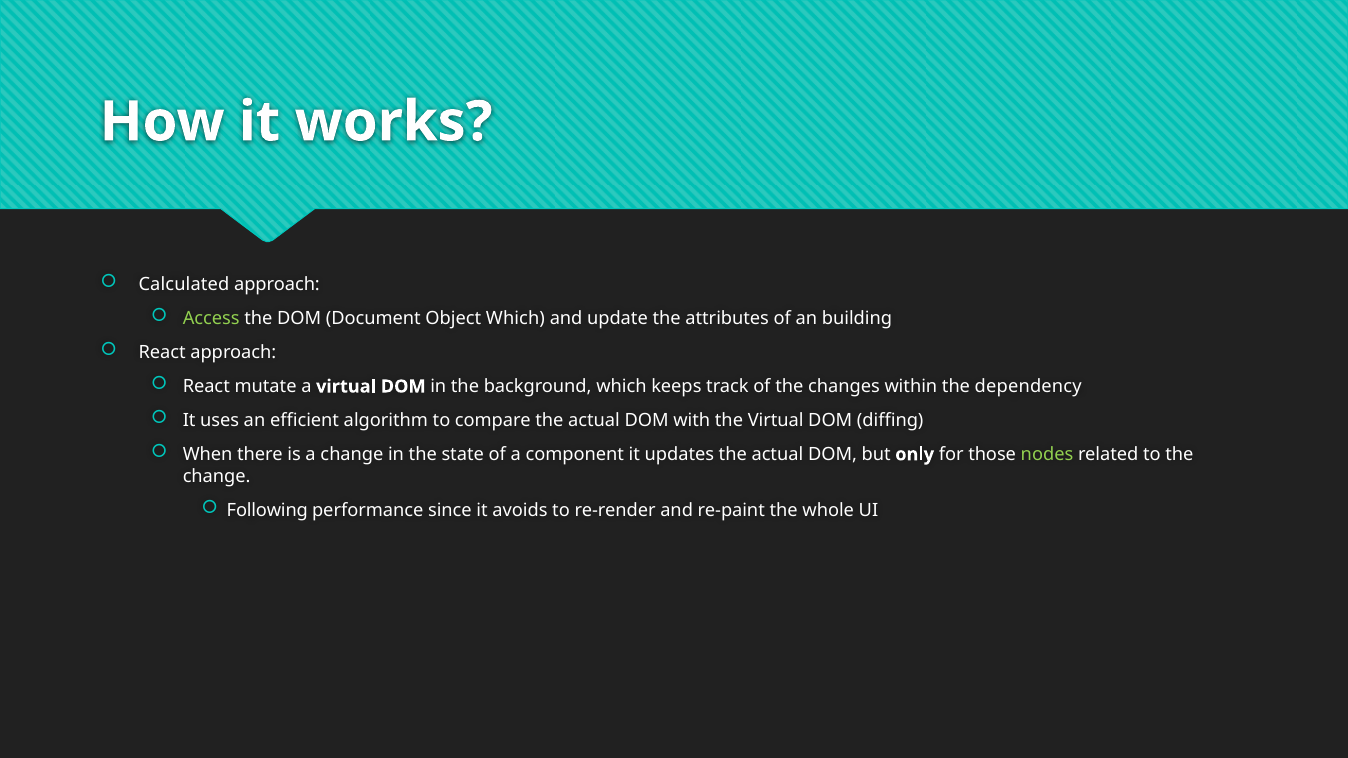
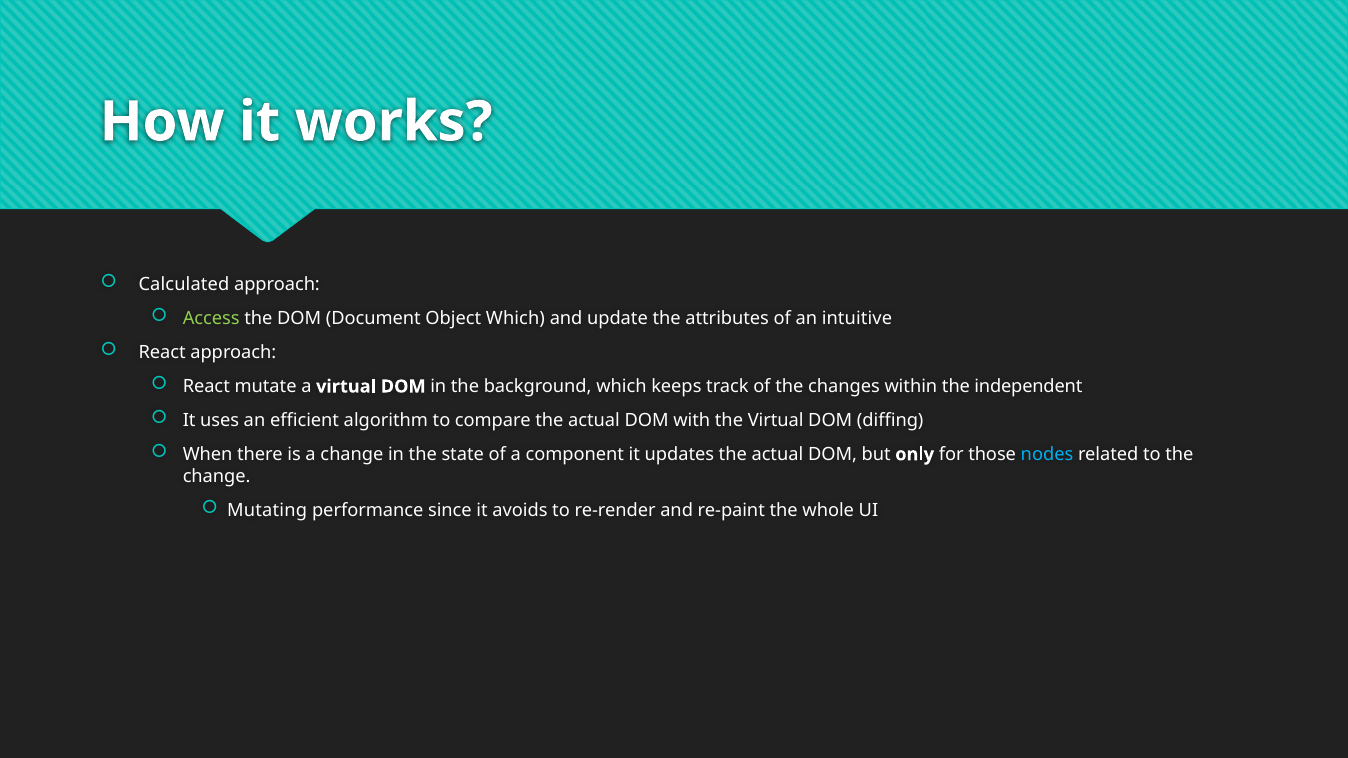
building: building -> intuitive (857, 319)
dependency: dependency -> independent (1028, 387)
nodes colour: light green -> light blue (1047, 454)
Following: Following -> Mutating (267, 510)
